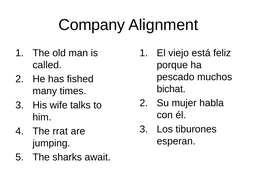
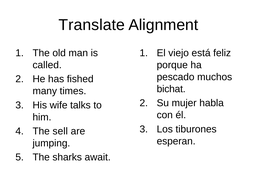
Company: Company -> Translate (92, 25)
rrat: rrat -> sell (60, 131)
